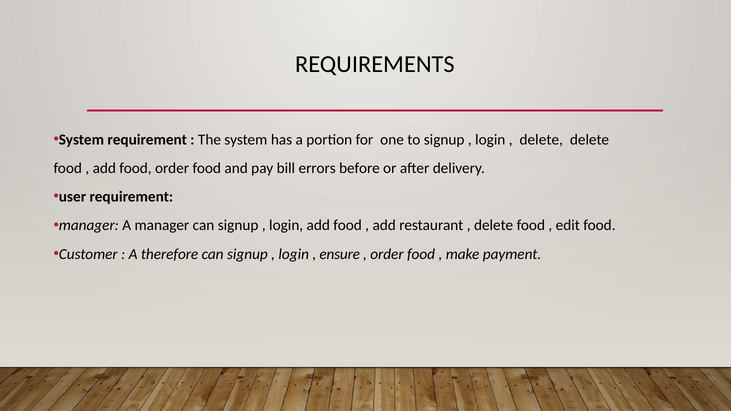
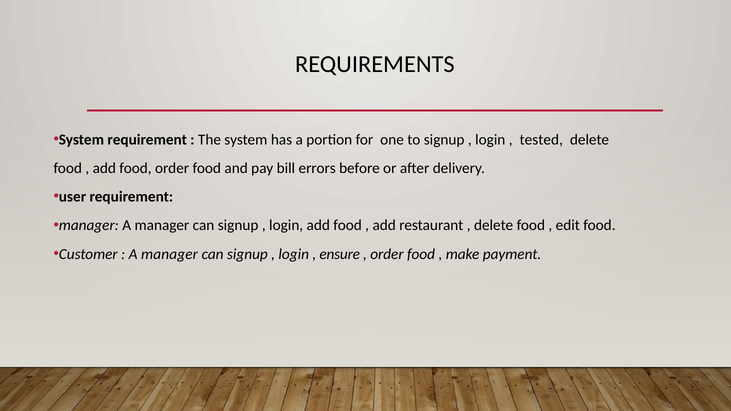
delete: delete -> tested (541, 140)
therefore: therefore -> manager (169, 254)
